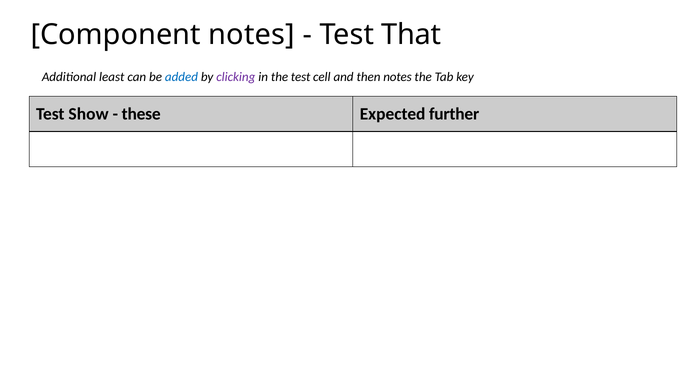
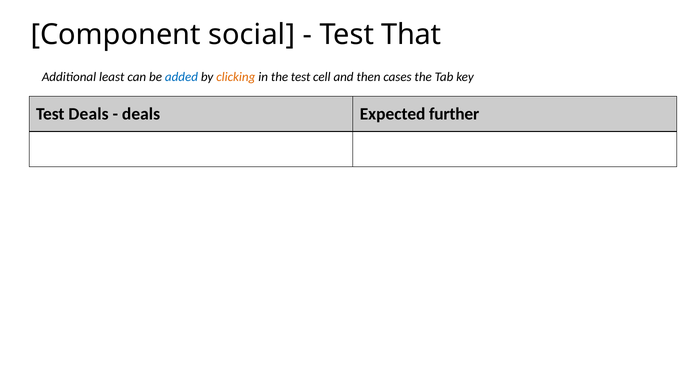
Component notes: notes -> social (252, 35)
clicking colour: purple -> orange (236, 77)
then notes: notes -> cases (397, 77)
Test Show: Show -> Deals (89, 114)
these: these -> deals (141, 114)
